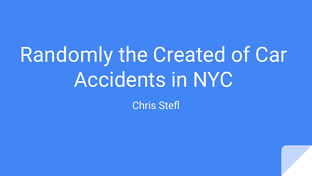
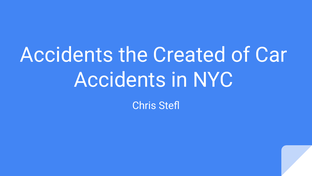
Randomly: Randomly -> Accidents (67, 55)
